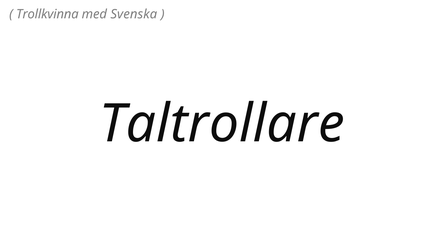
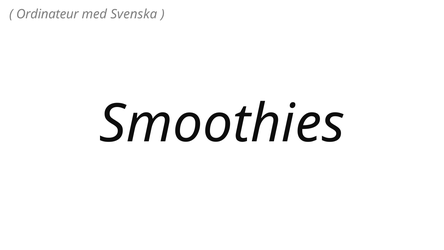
Trollkvinna: Trollkvinna -> Ordinateur (47, 14)
Taltrollare: Taltrollare -> Smoothies (222, 124)
